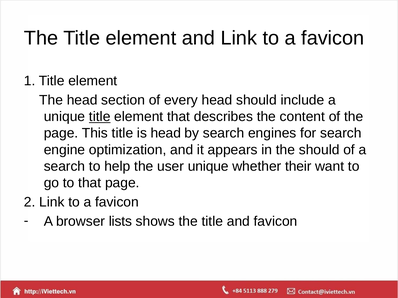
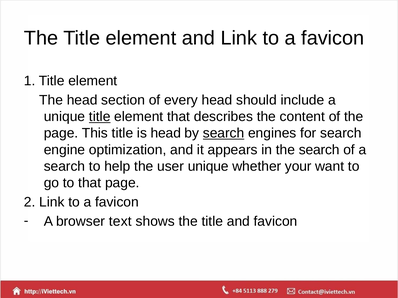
search underline: none -> present (224, 133)
the should: should -> search (319, 150)
their: their -> your (298, 167)
lists: lists -> text (120, 222)
